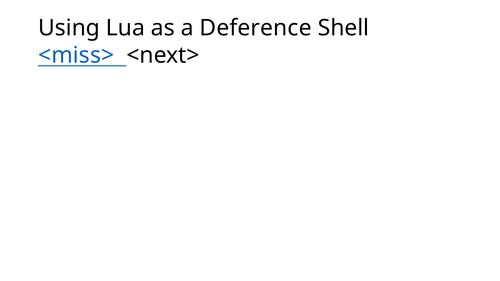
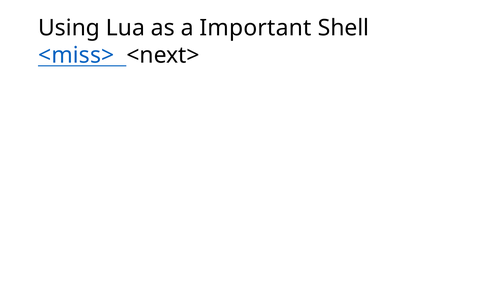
Deference: Deference -> Important (256, 28)
